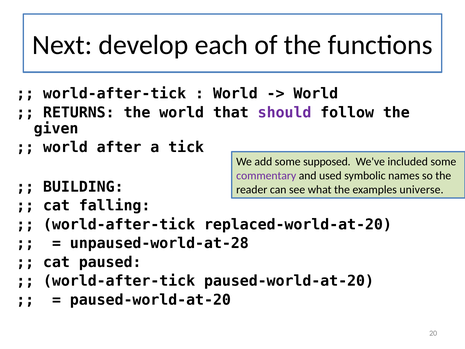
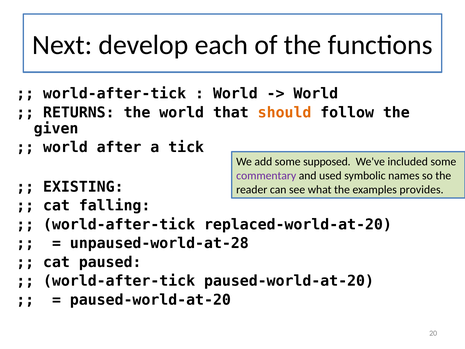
should colour: purple -> orange (285, 112)
BUILDING: BUILDING -> EXISTING (83, 187)
universe: universe -> provides (422, 190)
